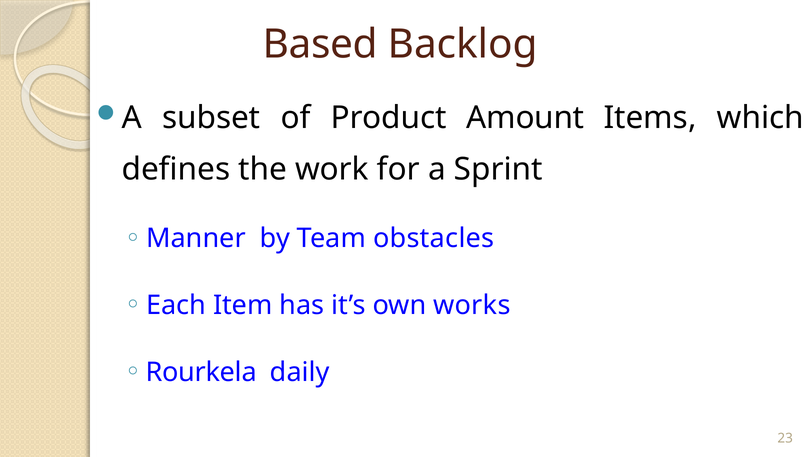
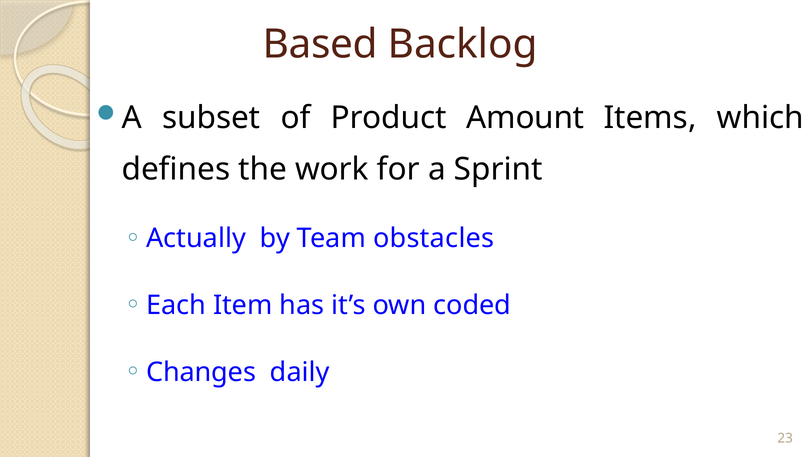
Manner: Manner -> Actually (196, 238)
works: works -> coded (472, 305)
Rourkela: Rourkela -> Changes (201, 372)
